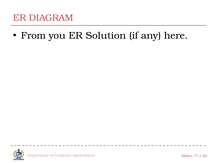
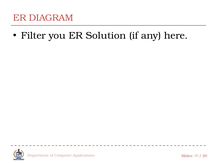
From: From -> Filter (33, 35)
